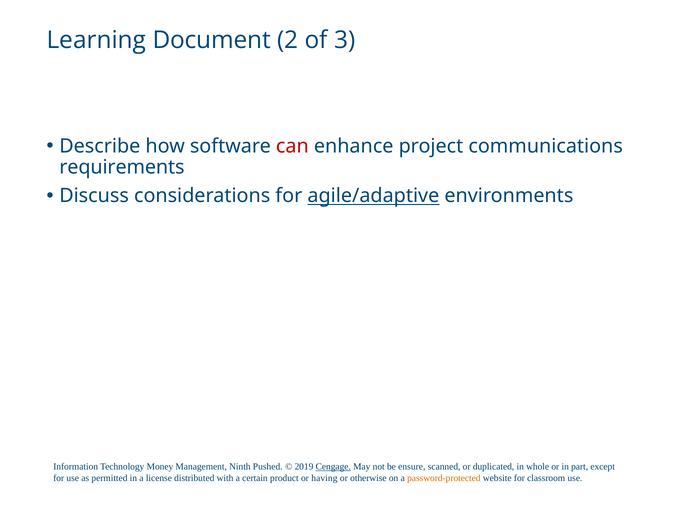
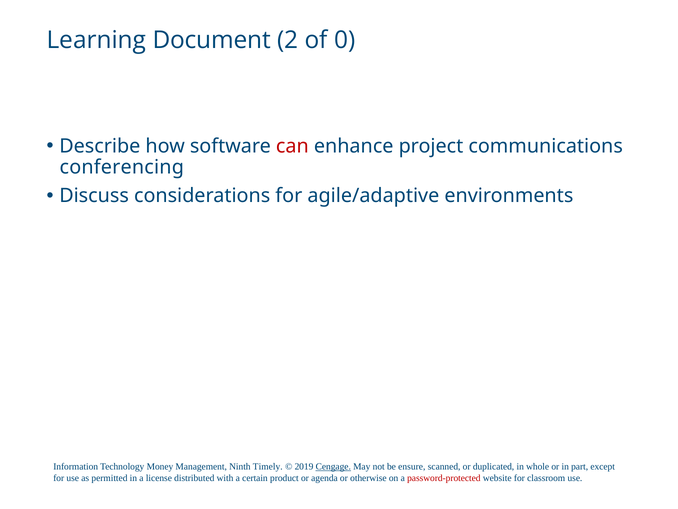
3: 3 -> 0 (345, 40)
requirements: requirements -> conferencing (122, 167)
agile/adaptive underline: present -> none (373, 196)
Pushed: Pushed -> Timely (268, 466)
having: having -> agenda (324, 477)
password-protected colour: orange -> red (444, 477)
